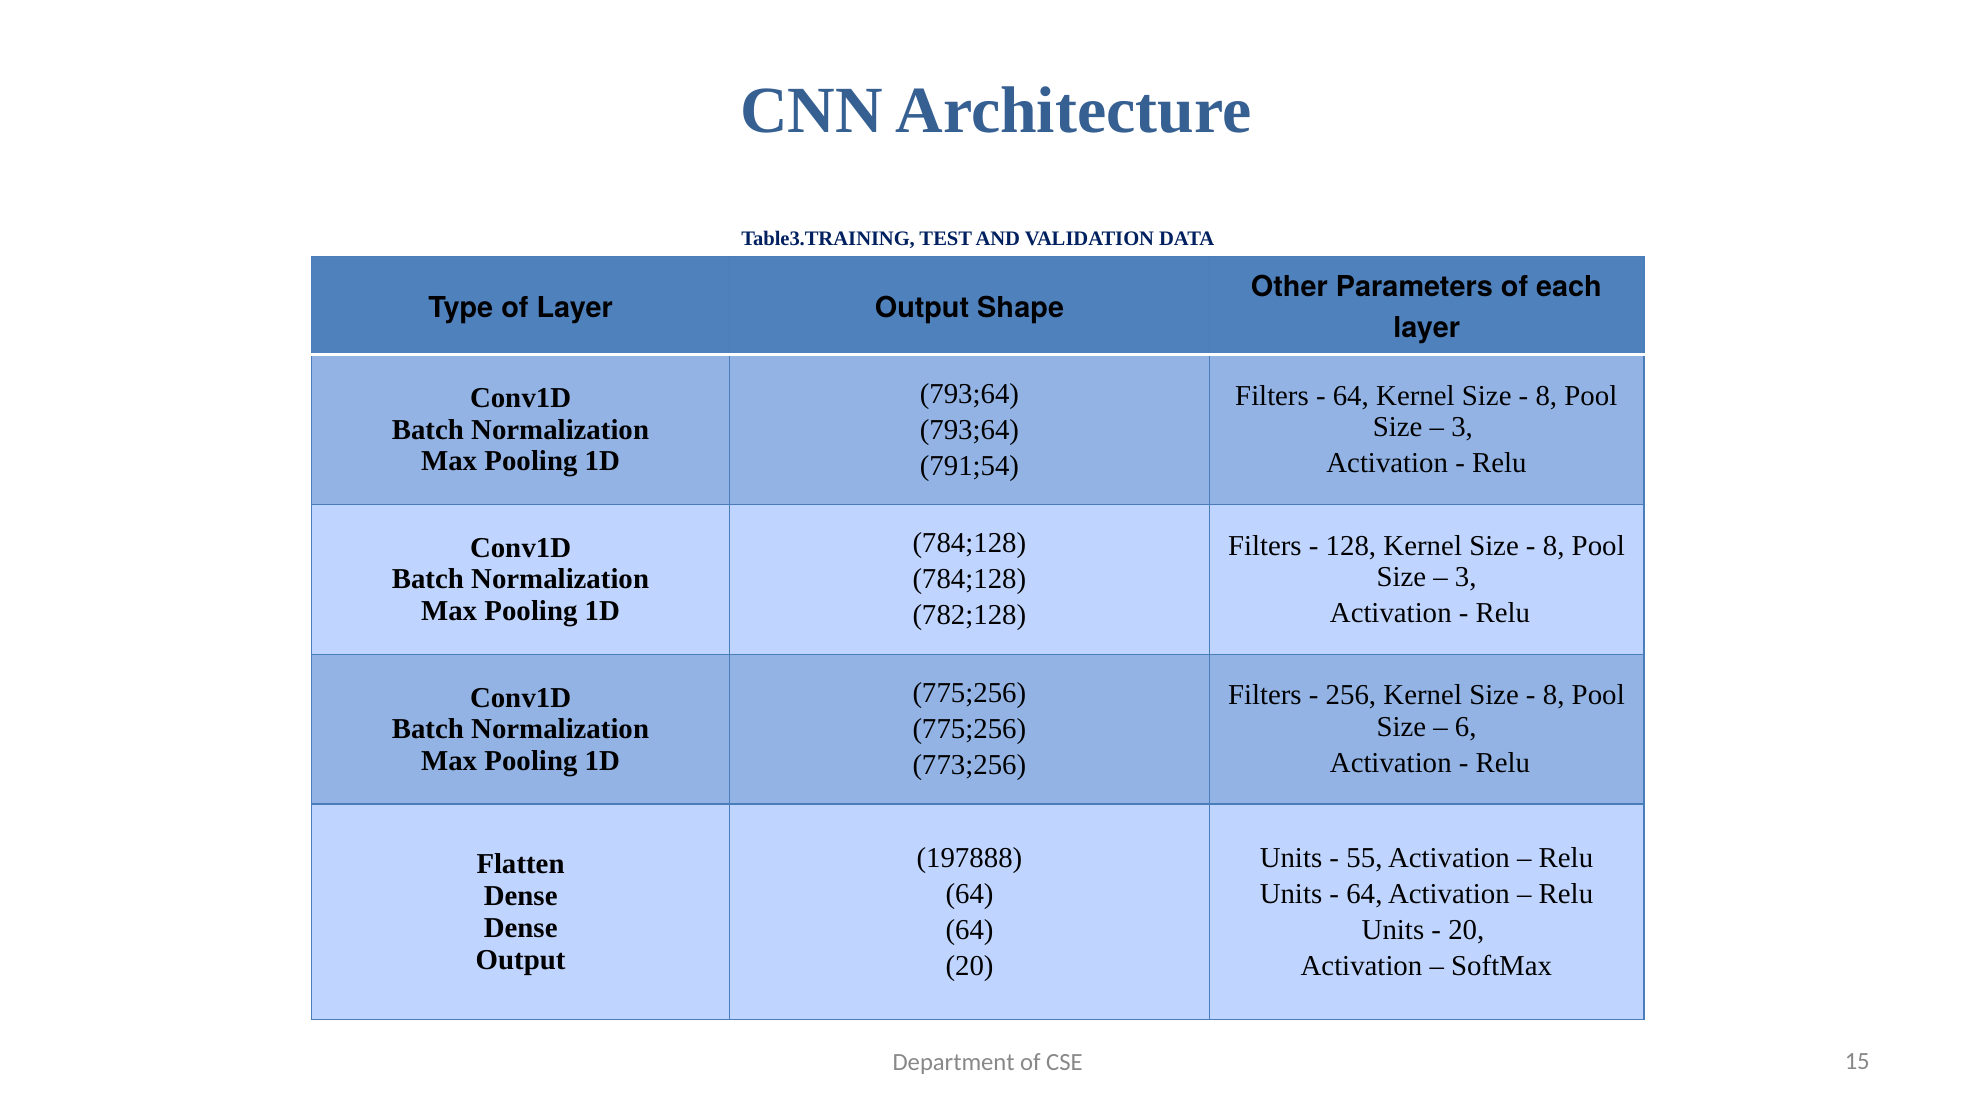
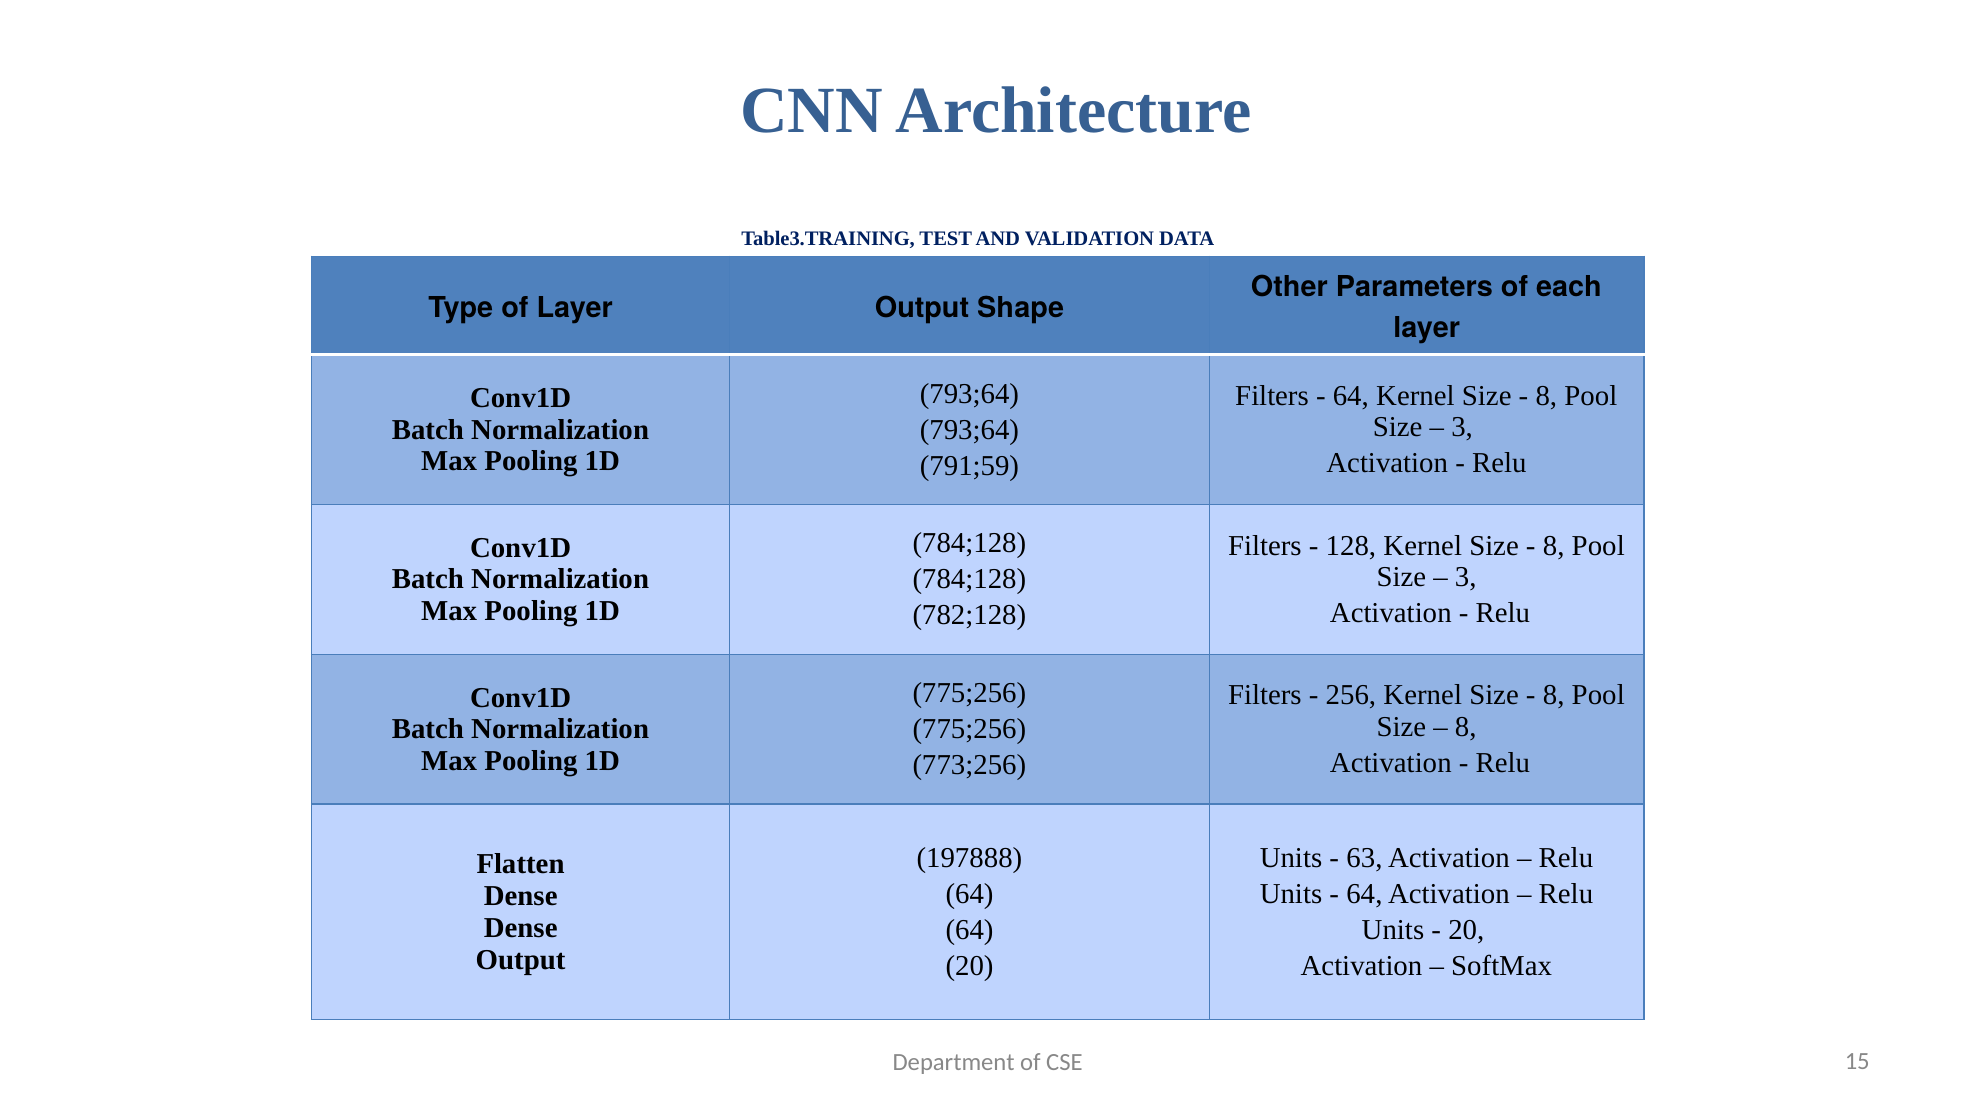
791;54: 791;54 -> 791;59 (969, 465)
6: 6 -> 8 (1466, 727)
55: 55 -> 63 (1364, 857)
